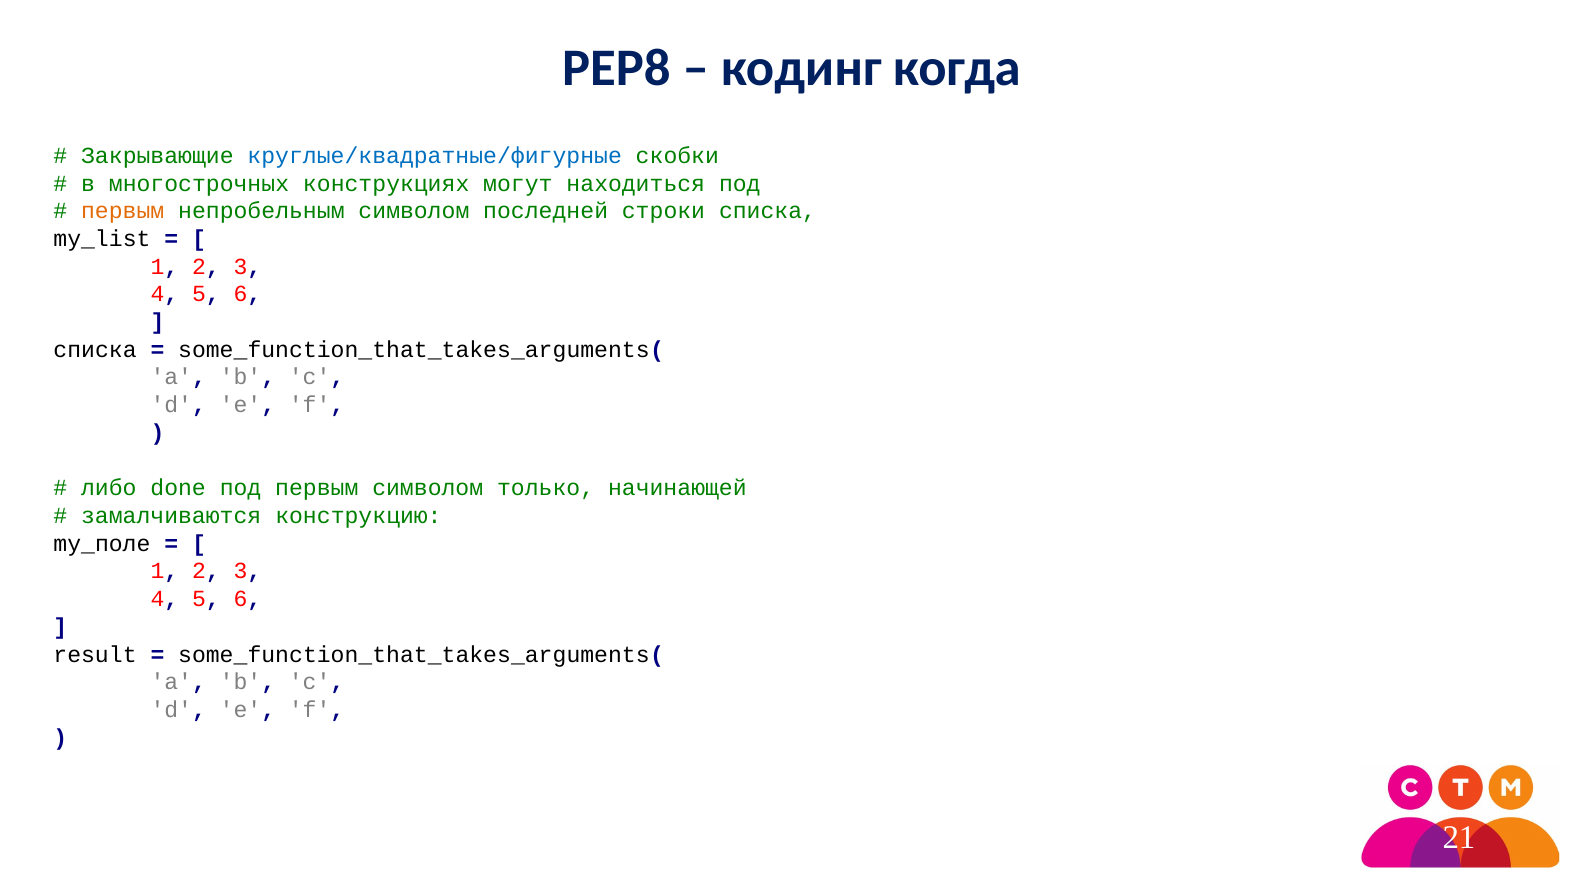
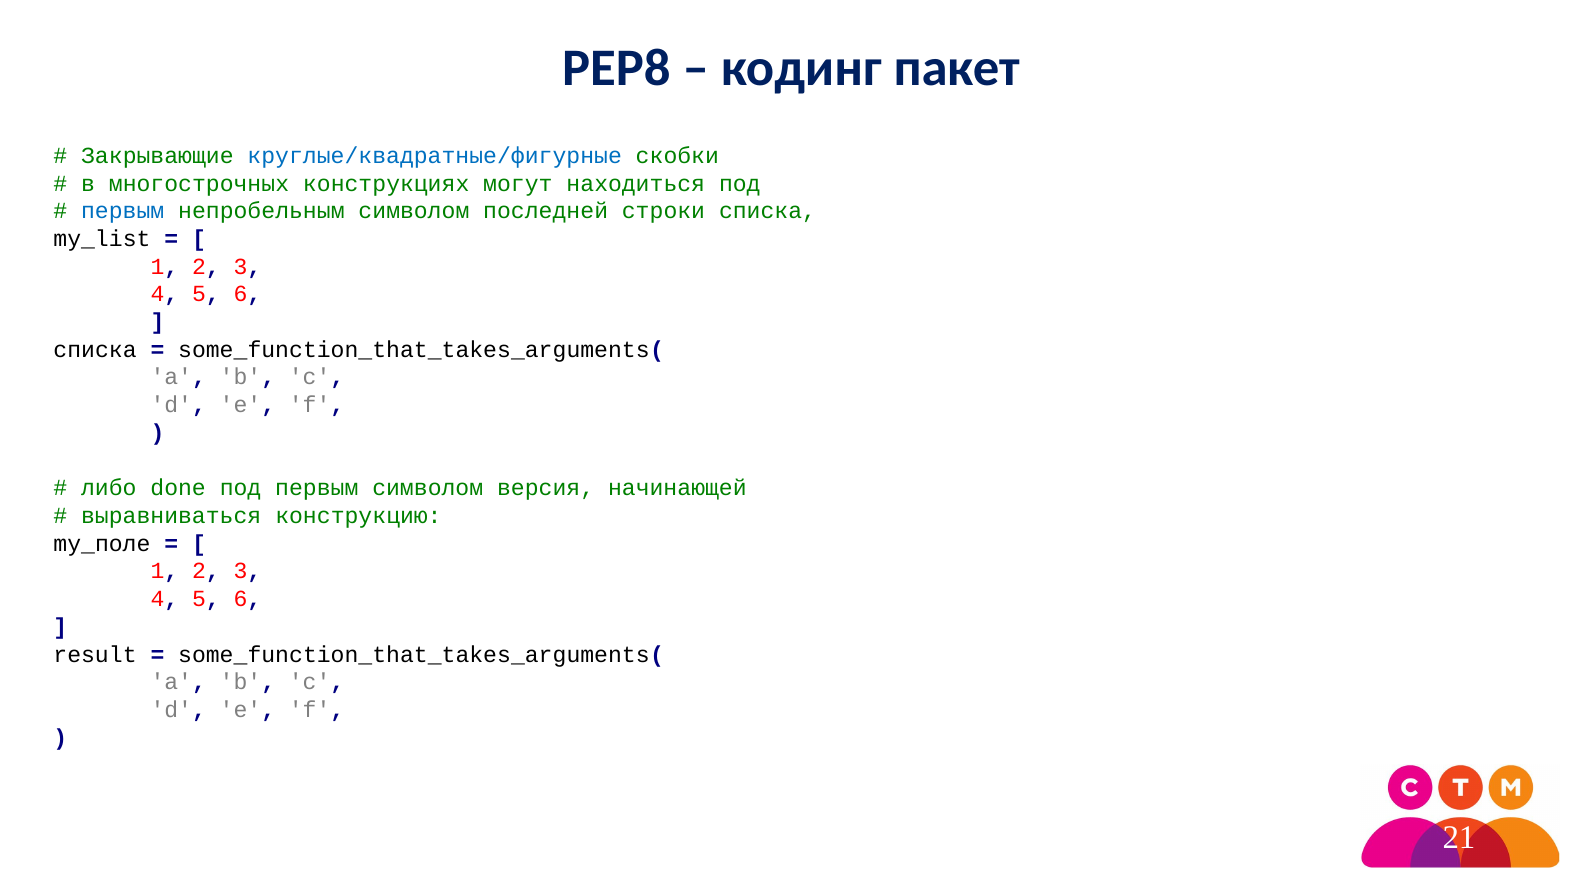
когда: когда -> пакет (957, 68)
первым colour: orange -> blue (123, 211)
только: только -> версия (546, 488)
замалчиваются: замалчиваются -> выравниваться (171, 516)
